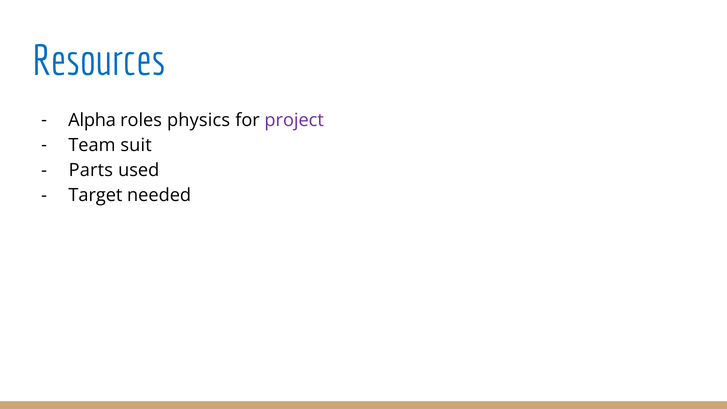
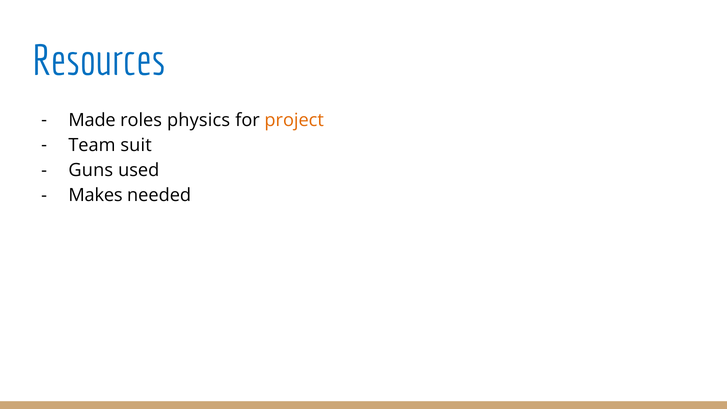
Alpha: Alpha -> Made (92, 120)
project colour: purple -> orange (294, 120)
Parts: Parts -> Guns (91, 170)
Target: Target -> Makes (96, 195)
